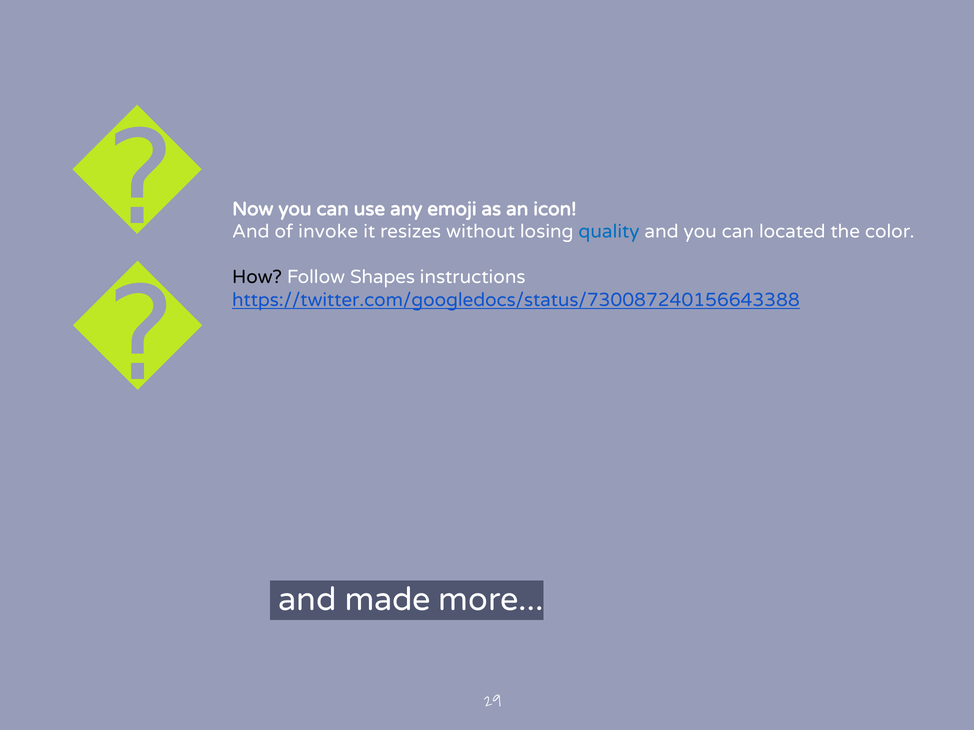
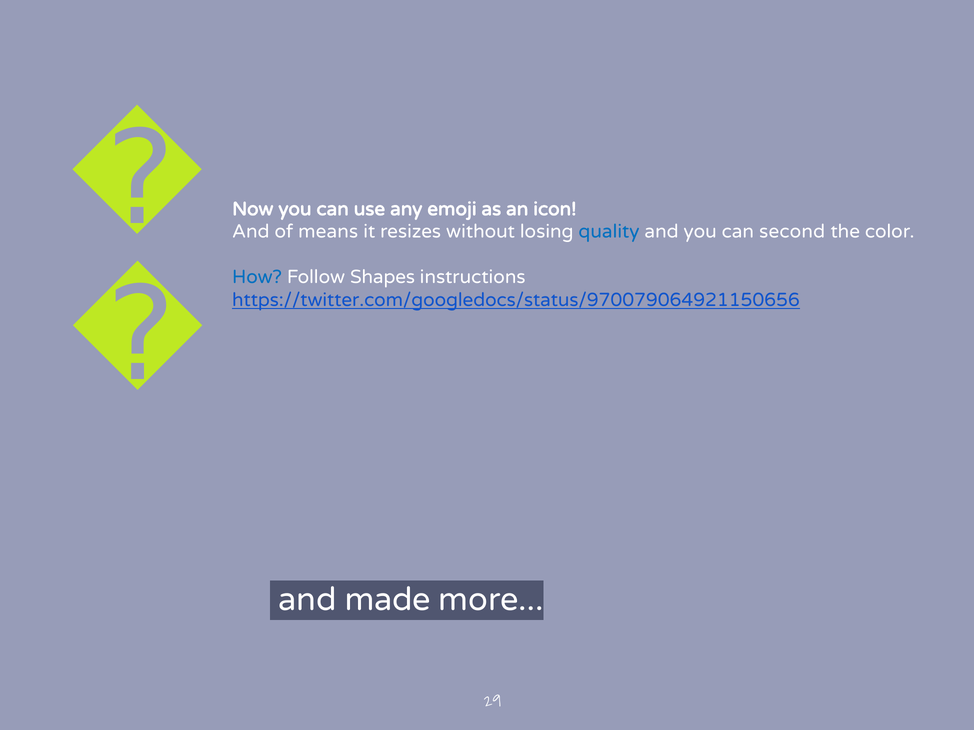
invoke: invoke -> means (328, 232)
located: located -> second (792, 232)
How colour: black -> blue (257, 277)
https://twitter.com/googledocs/status/730087240156643388: https://twitter.com/googledocs/status/730087240156643388 -> https://twitter.com/googledocs/status/970079064921150656 (516, 300)
